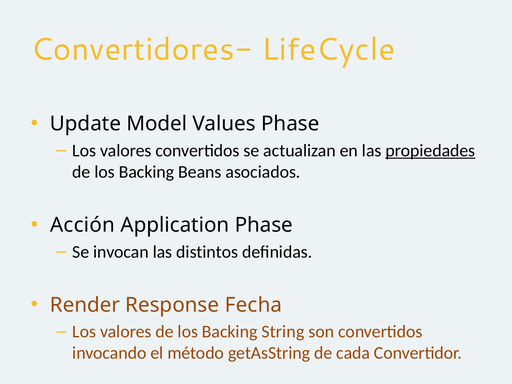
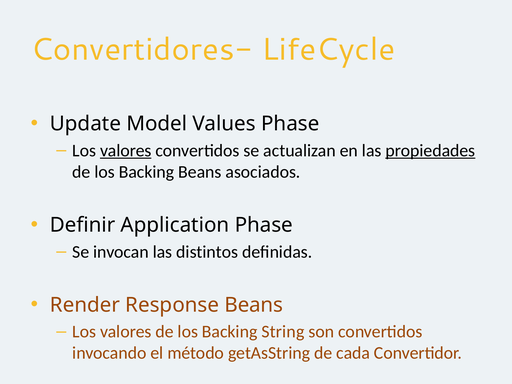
valores underline: none -> present (126, 151)
Acción: Acción -> Definir (83, 225)
Response Fecha: Fecha -> Beans (254, 305)
